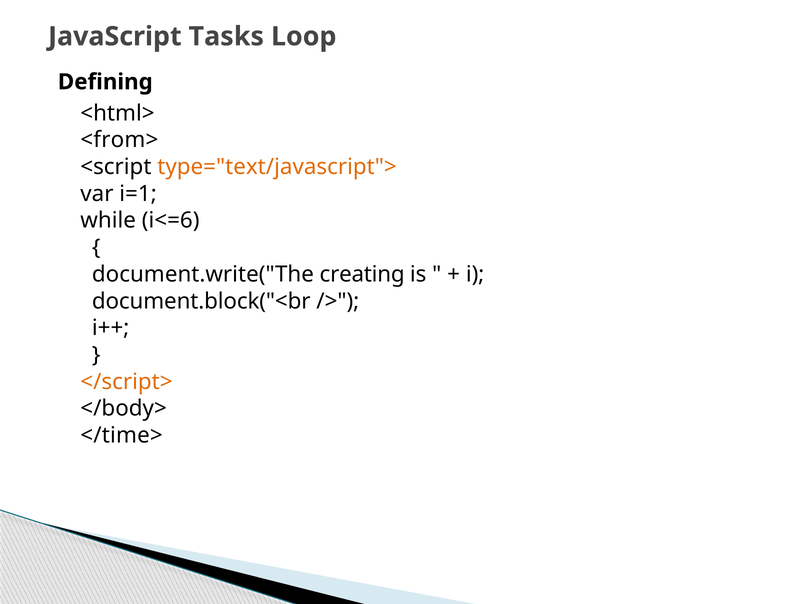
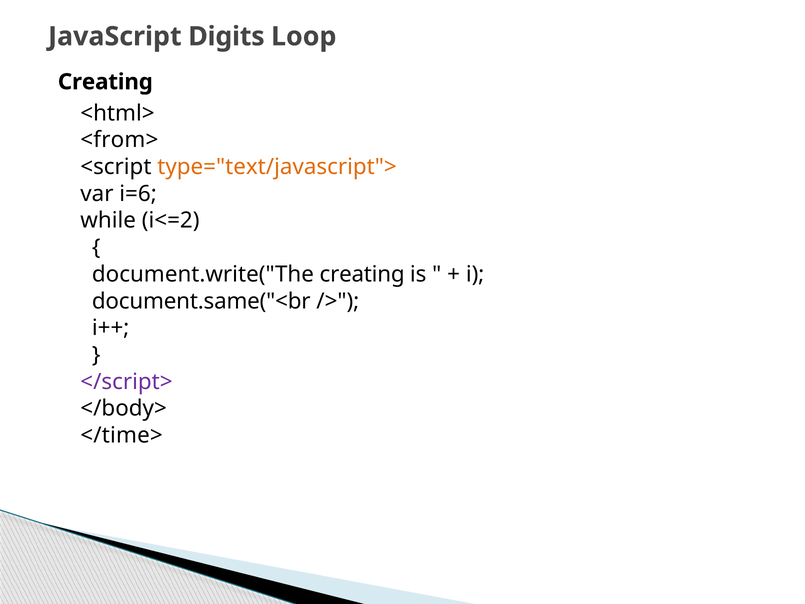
Tasks: Tasks -> Digits (226, 36)
Defining: Defining -> Creating (105, 82)
i=1: i=1 -> i=6 (138, 194)
i<=6: i<=6 -> i<=2 (171, 221)
document.block("<br: document.block("<br -> document.same("<br (201, 301)
</script> colour: orange -> purple (126, 382)
